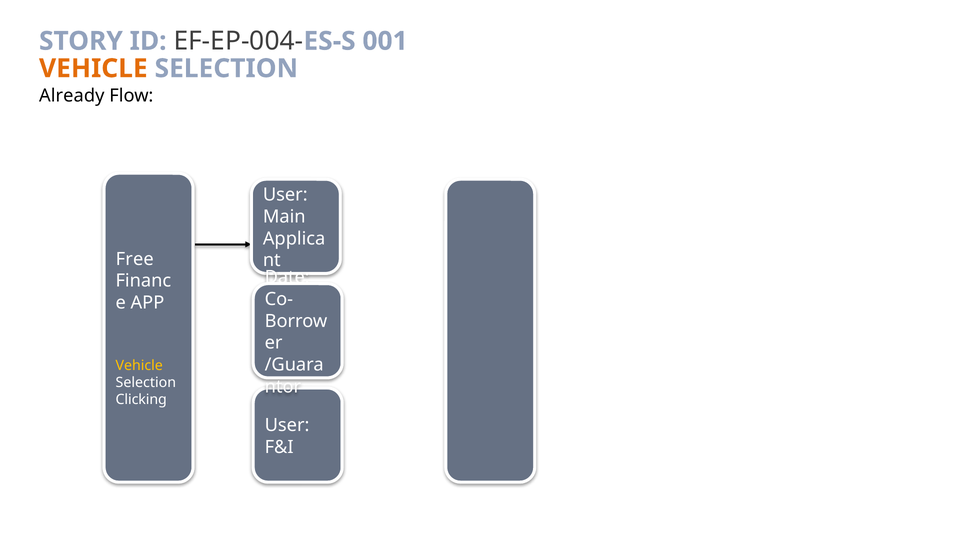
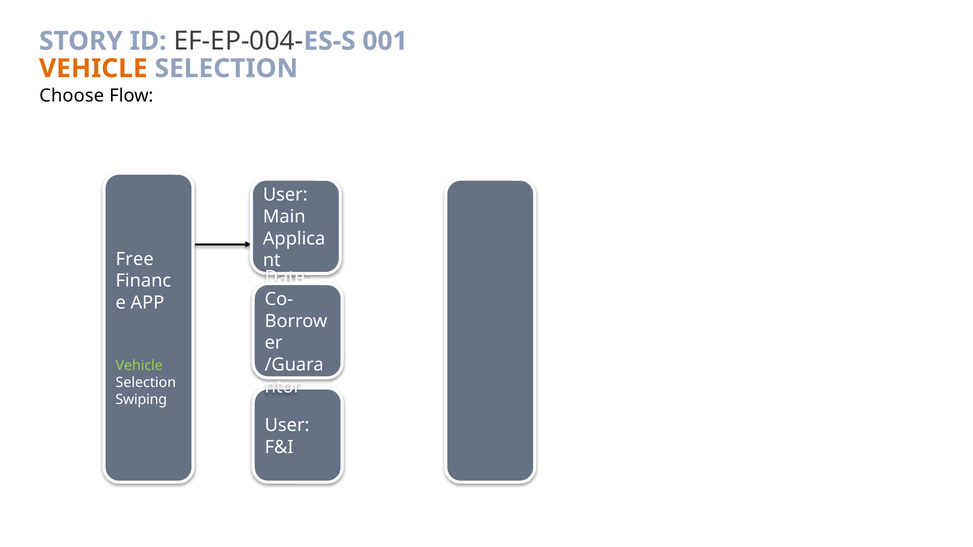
Already: Already -> Choose (72, 96)
Vehicle colour: yellow -> light green (139, 366)
Clicking: Clicking -> Swiping (141, 400)
